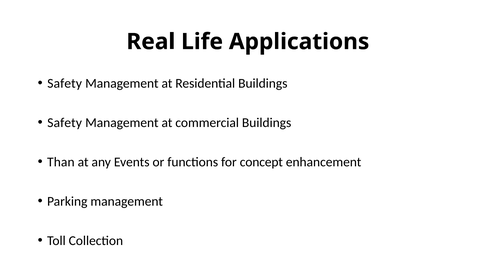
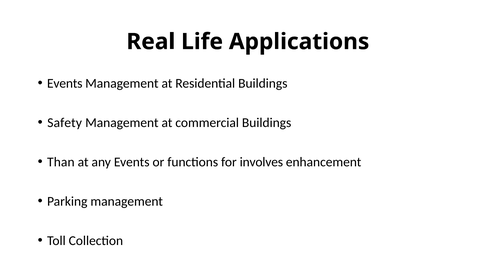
Safety: Safety -> Events (65, 83)
concept: concept -> involves (261, 162)
